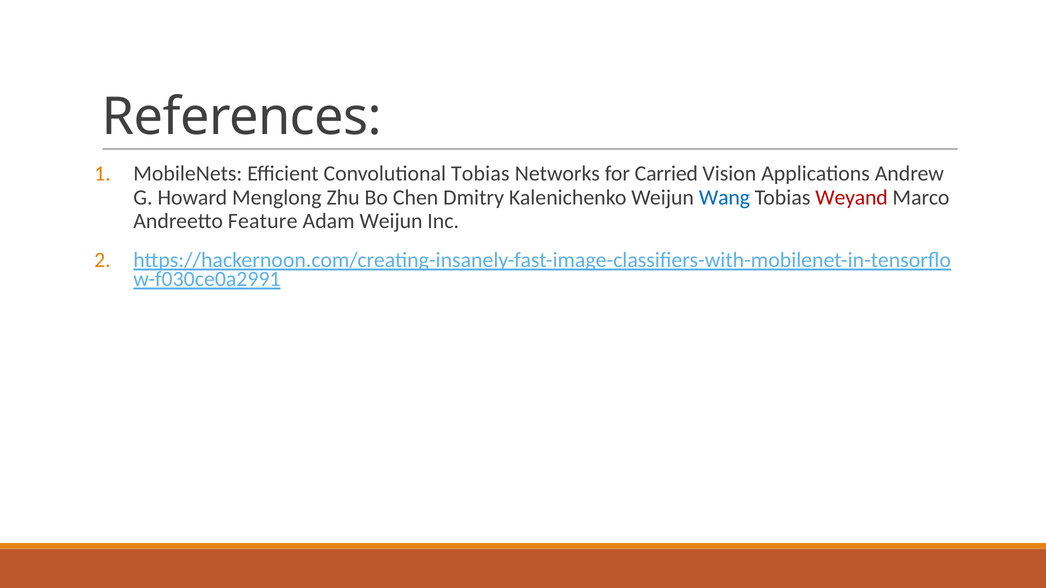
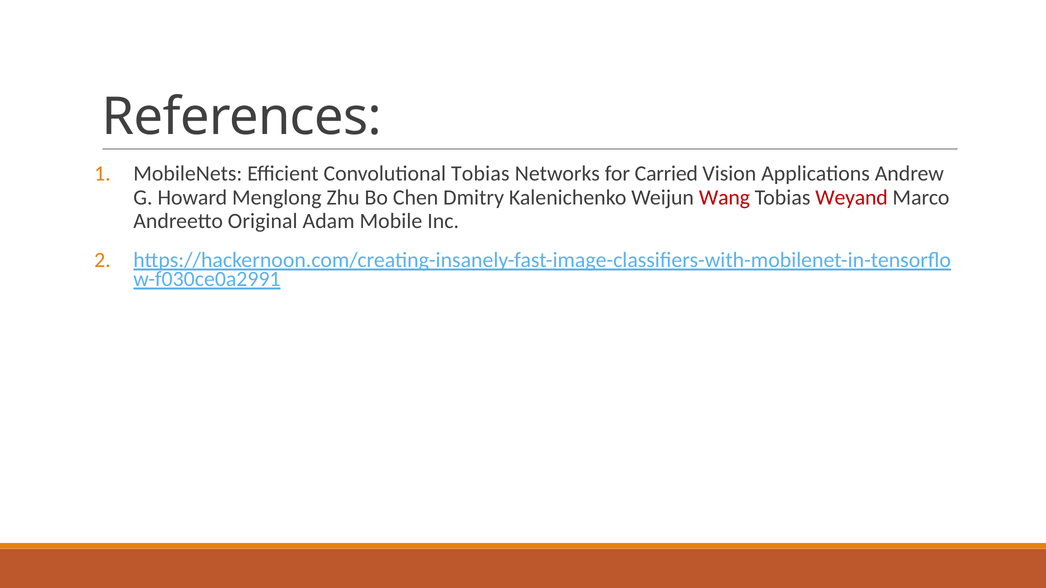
Wang colour: blue -> red (724, 197)
Feature: Feature -> Original (263, 221)
Adam Weijun: Weijun -> Mobile (391, 221)
